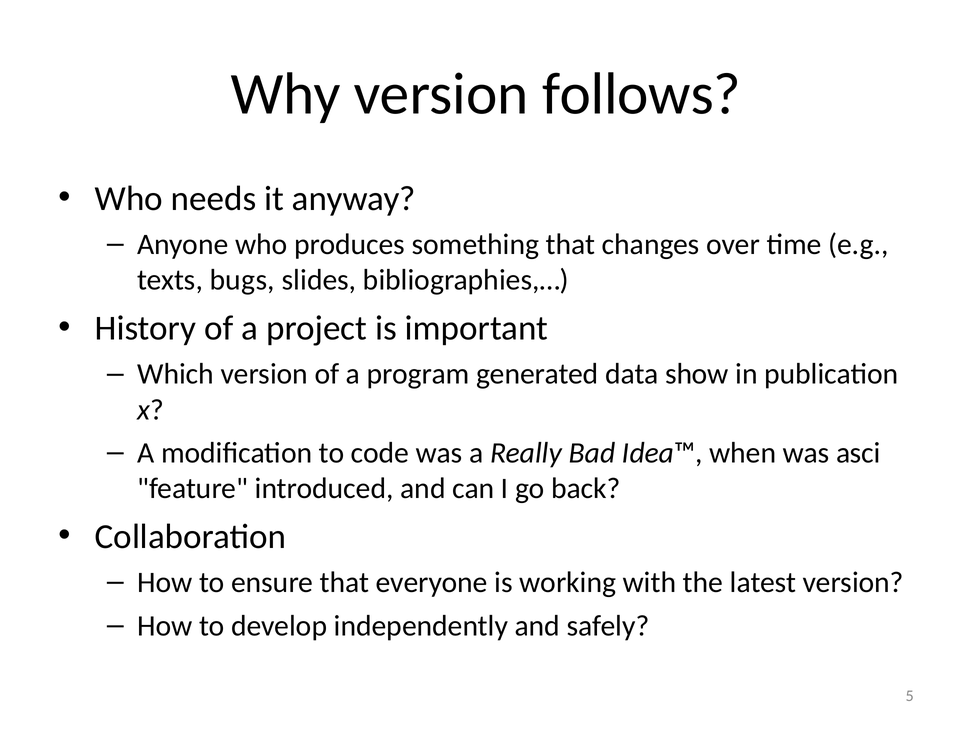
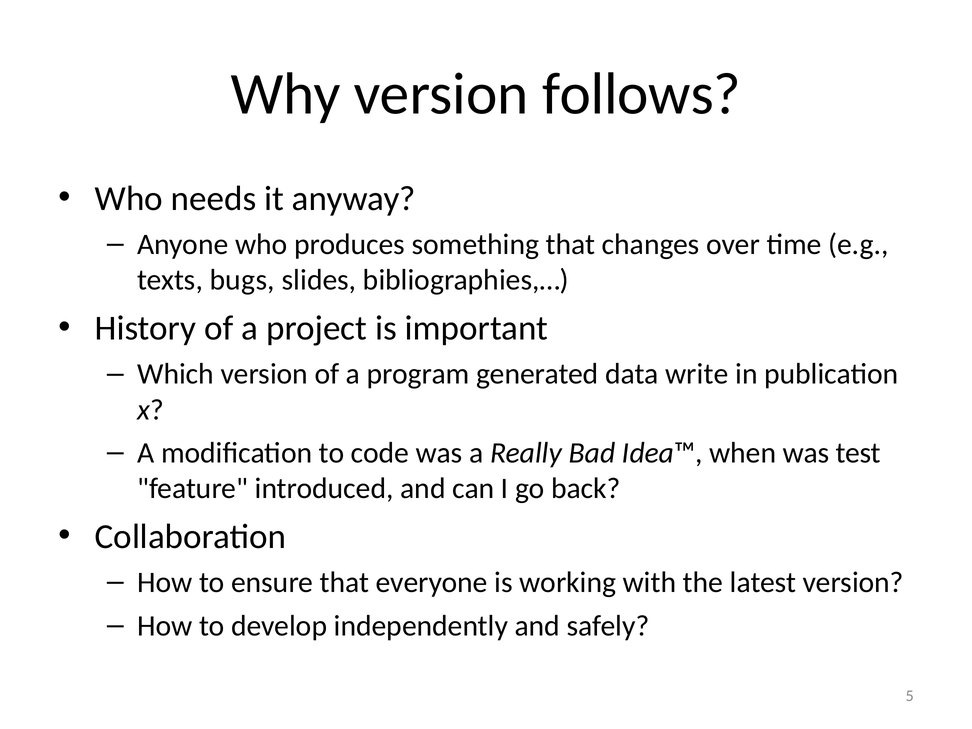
show: show -> write (697, 374)
asci: asci -> test (858, 453)
